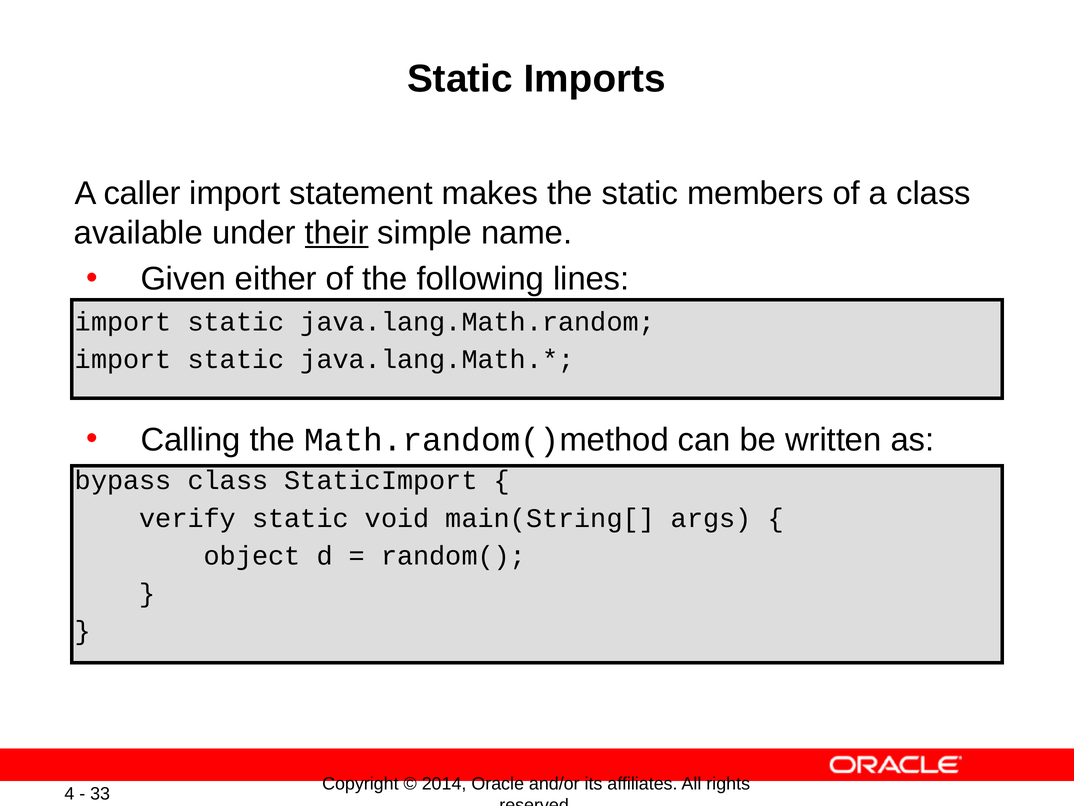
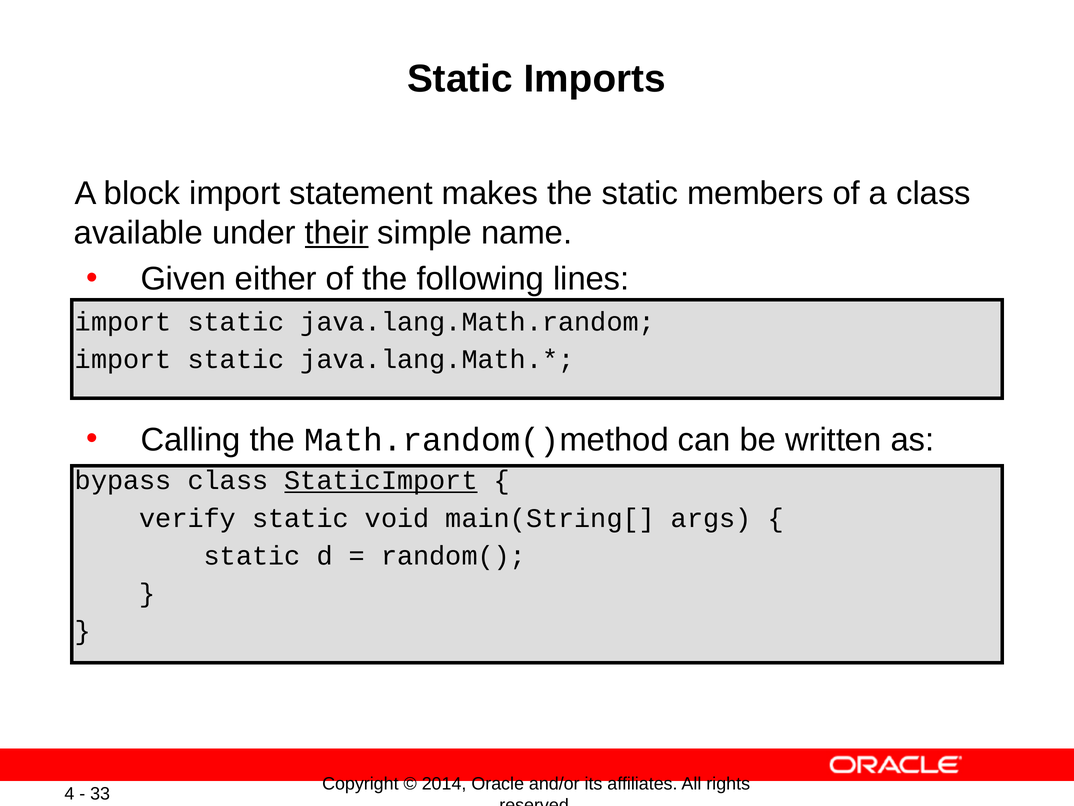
caller: caller -> block (142, 194)
StaticImport underline: none -> present (381, 480)
object: object -> static (252, 555)
